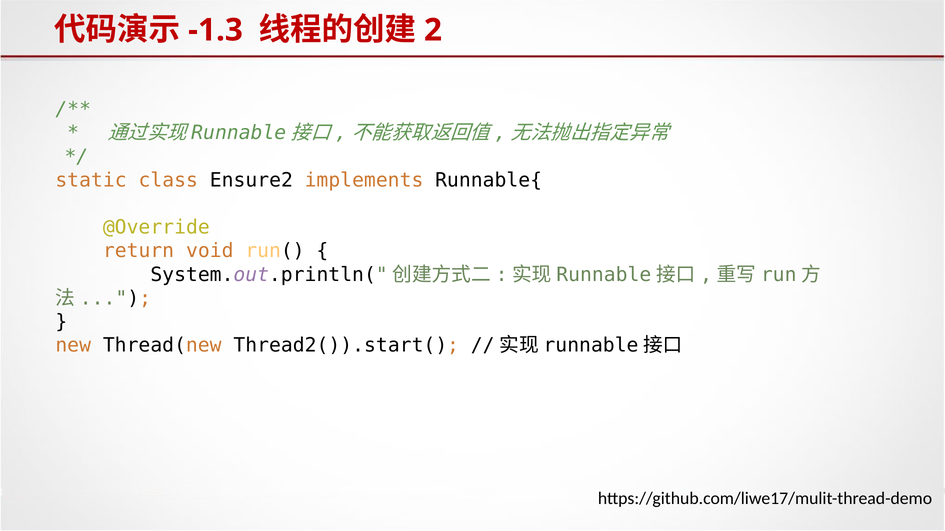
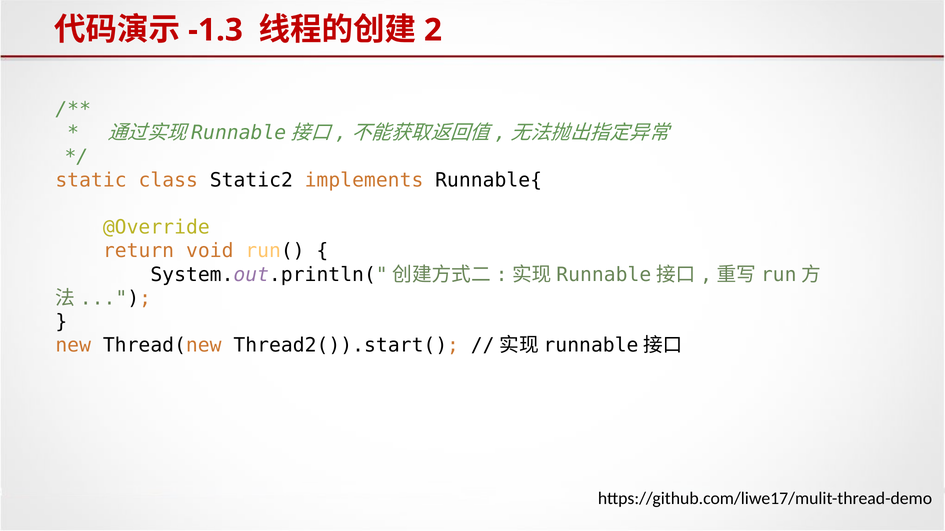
Ensure2: Ensure2 -> Static2 (251, 180)
